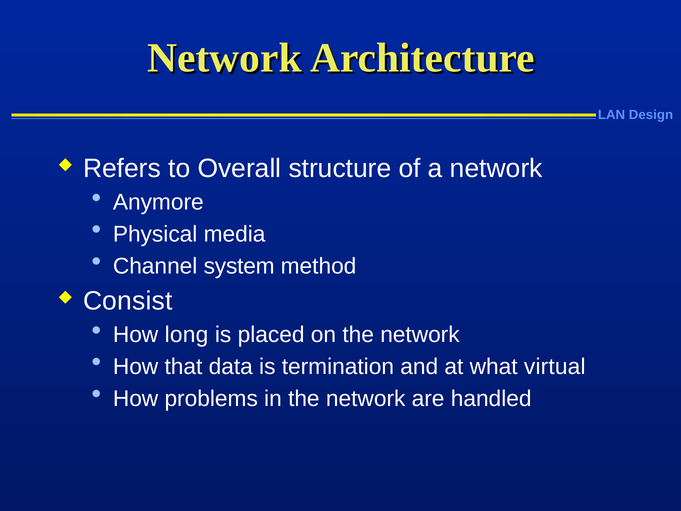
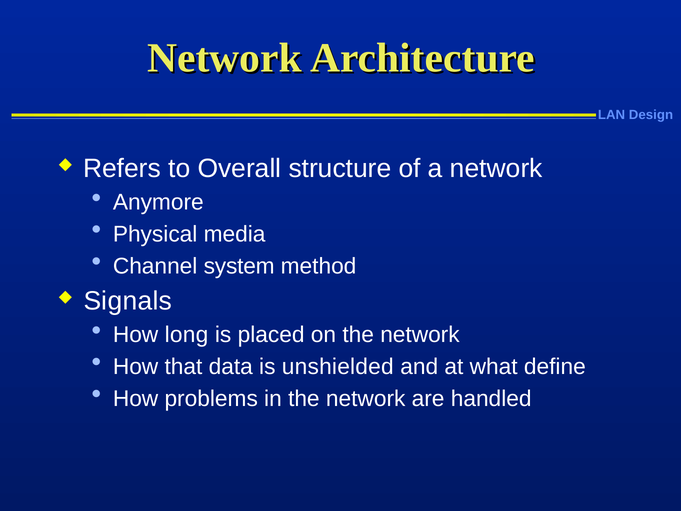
Consist: Consist -> Signals (128, 301)
termination: termination -> unshielded (338, 367)
virtual: virtual -> define (555, 367)
